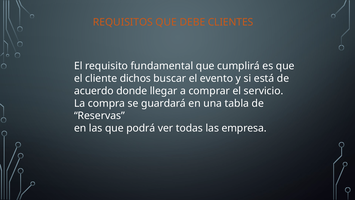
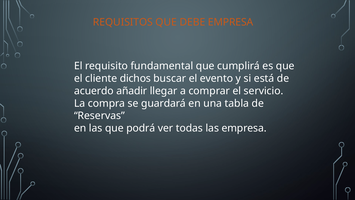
DEBE CLIENTES: CLIENTES -> EMPRESA (231, 22)
donde: donde -> añadir (132, 91)
